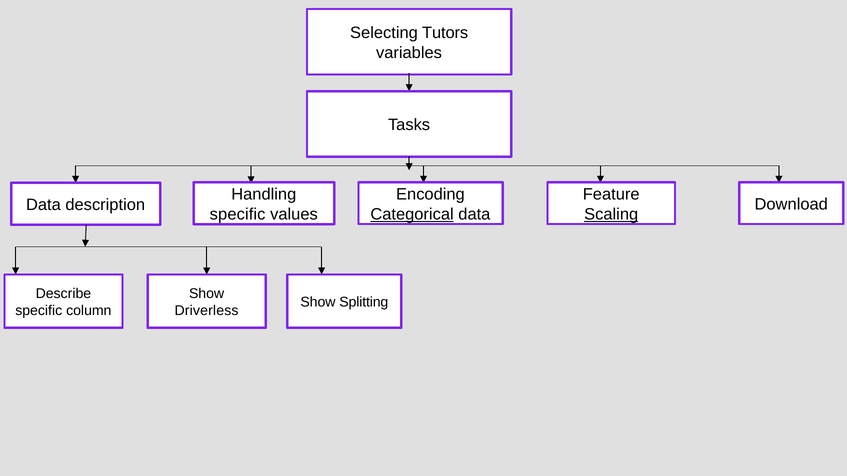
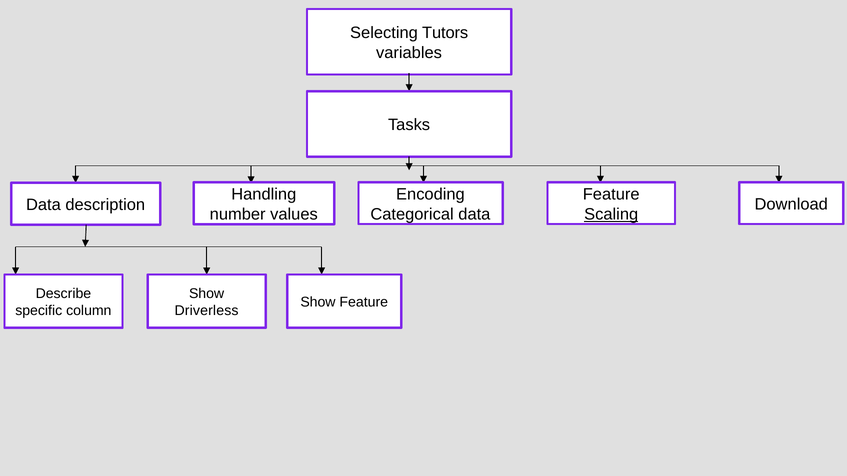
Categorical underline: present -> none (412, 214)
specific: specific -> number (238, 214)
Show Splitting: Splitting -> Feature (364, 302)
